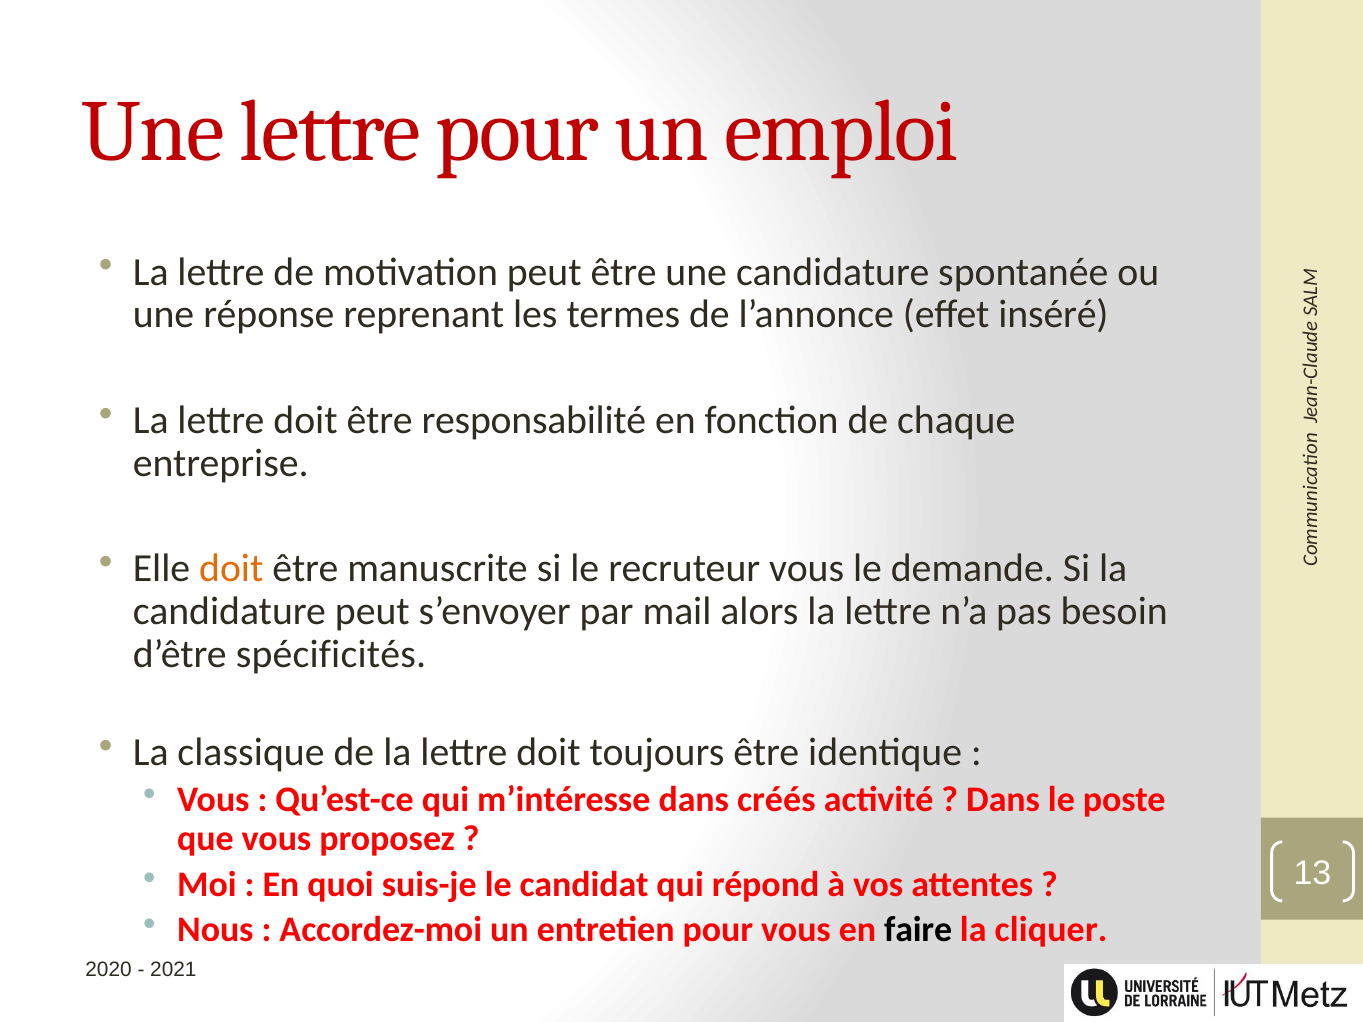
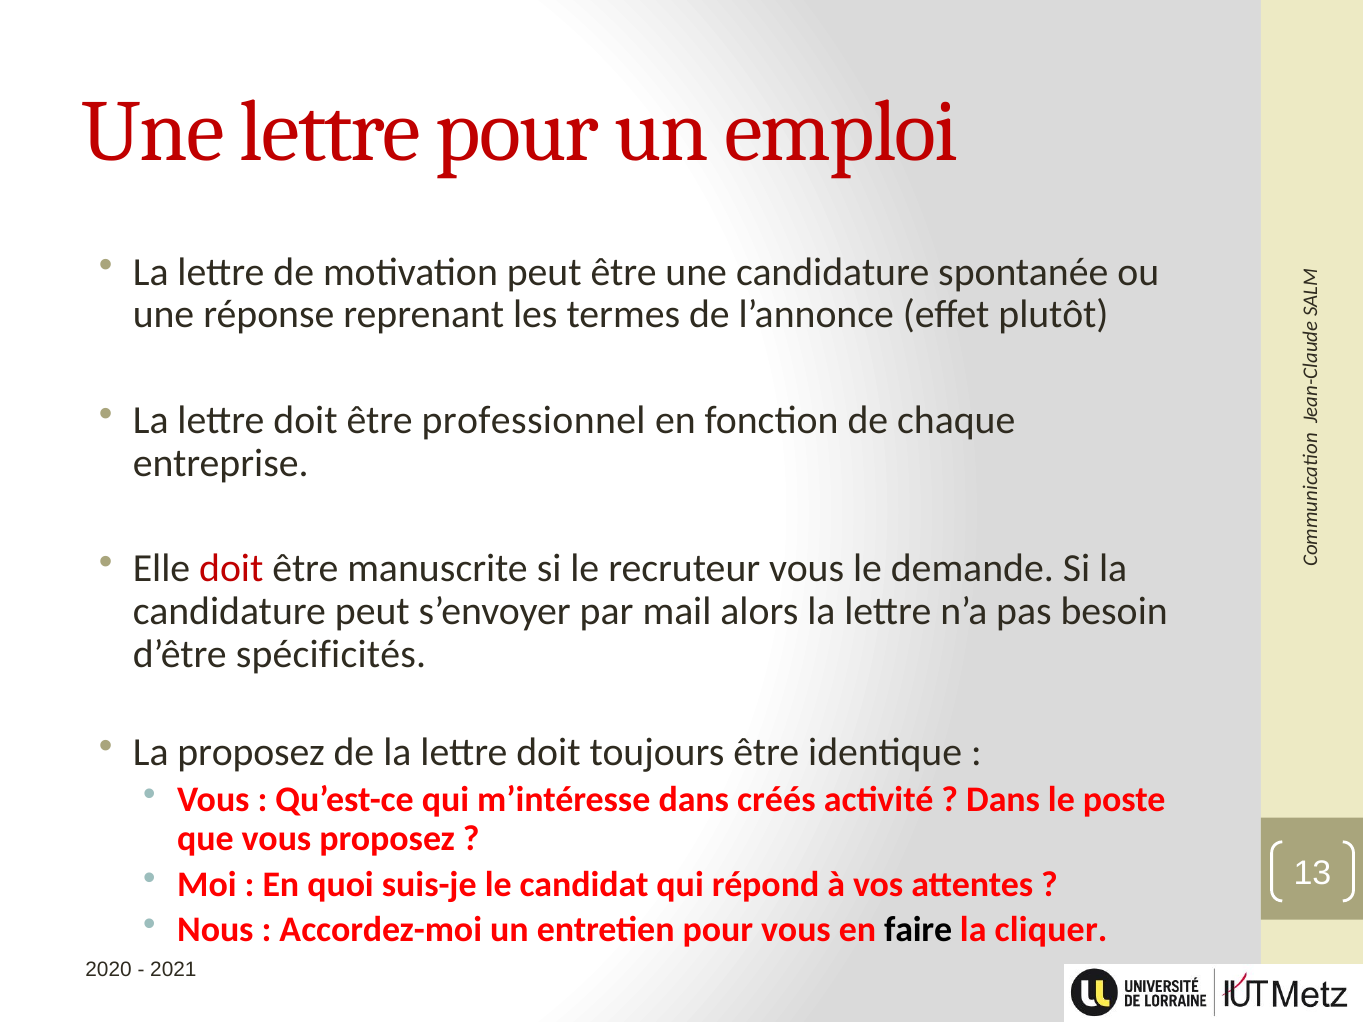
inséré: inséré -> plutôt (1053, 315)
responsabilité: responsabilité -> professionnel (534, 420)
doit colour: orange -> red (231, 569)
La classique: classique -> proposez (251, 753)
